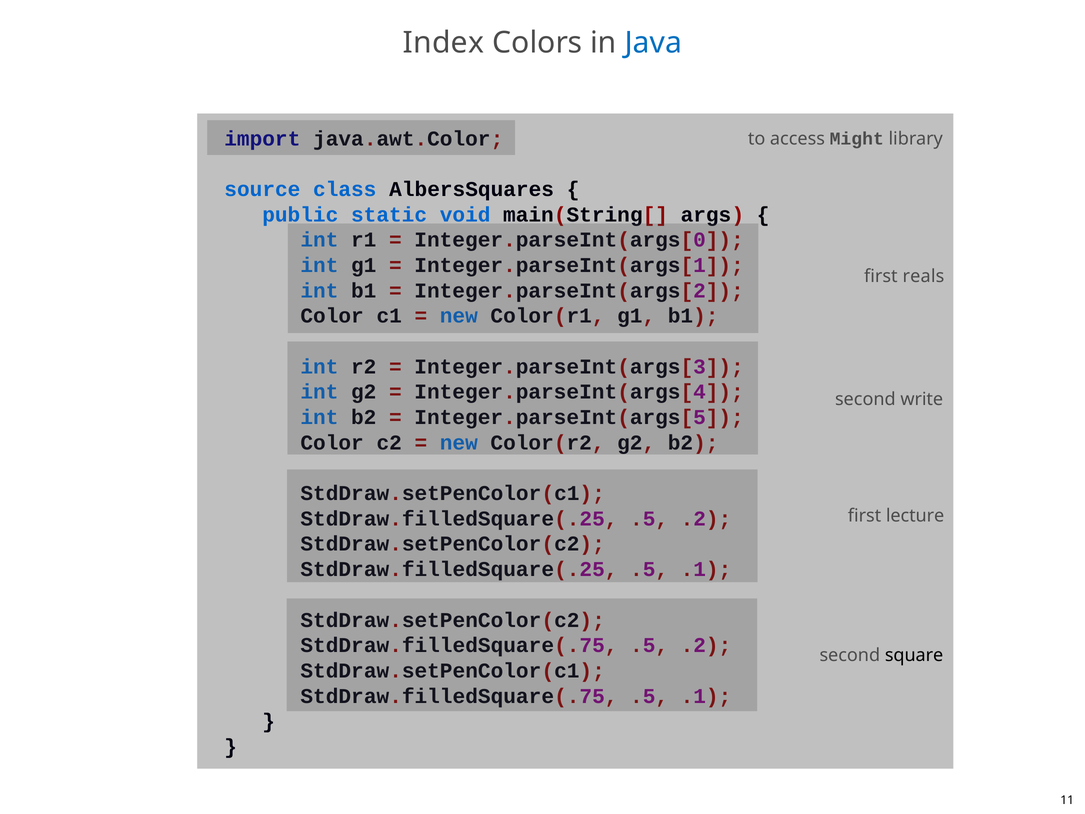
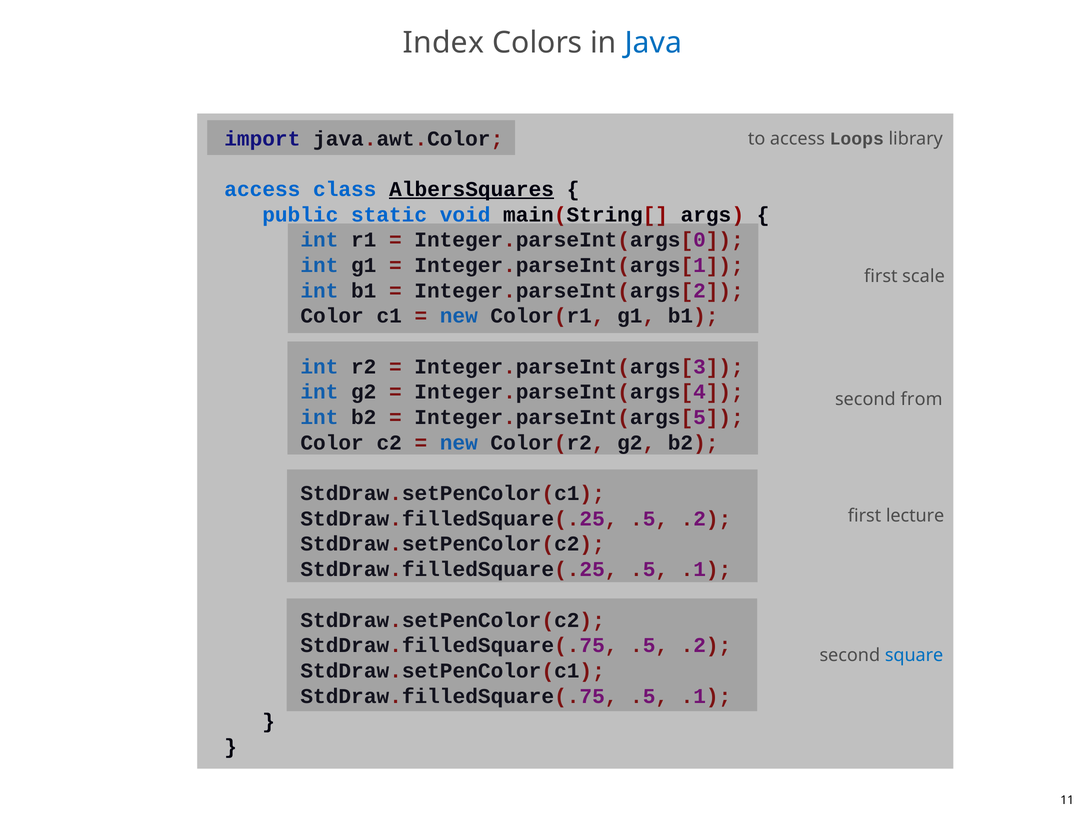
Might: Might -> Loops (857, 139)
source: source -> access (262, 189)
AlbersSquares underline: none -> present (472, 189)
reals: reals -> scale (924, 276)
write: write -> from (922, 399)
square colour: black -> blue (914, 655)
